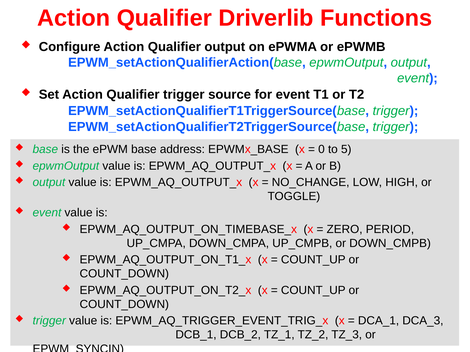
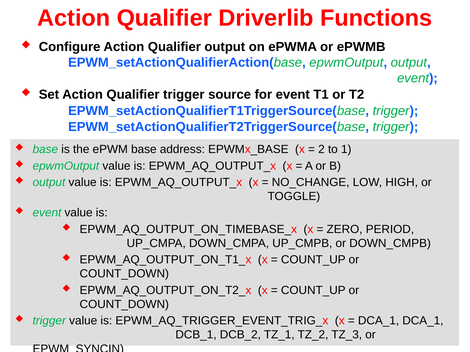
0: 0 -> 2 (321, 150)
5: 5 -> 1 (346, 150)
DCA_1 DCA_3: DCA_3 -> DCA_1 (423, 321)
